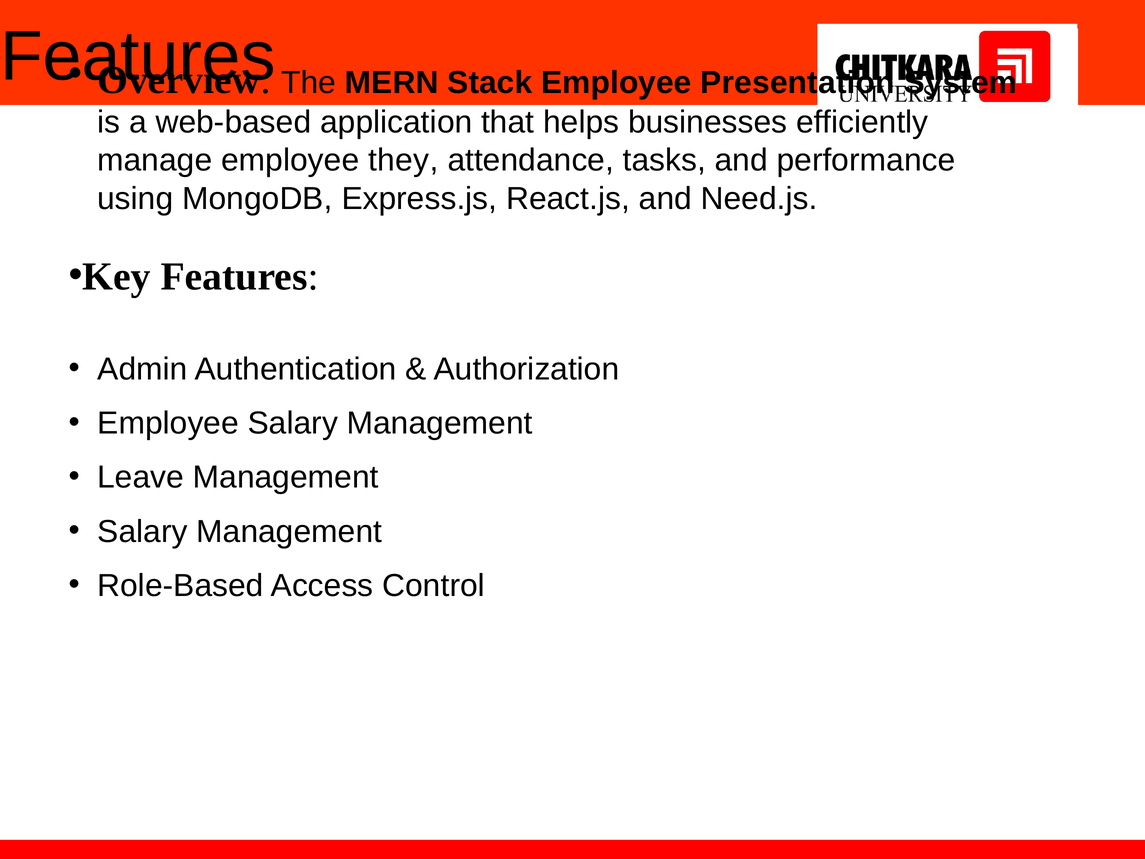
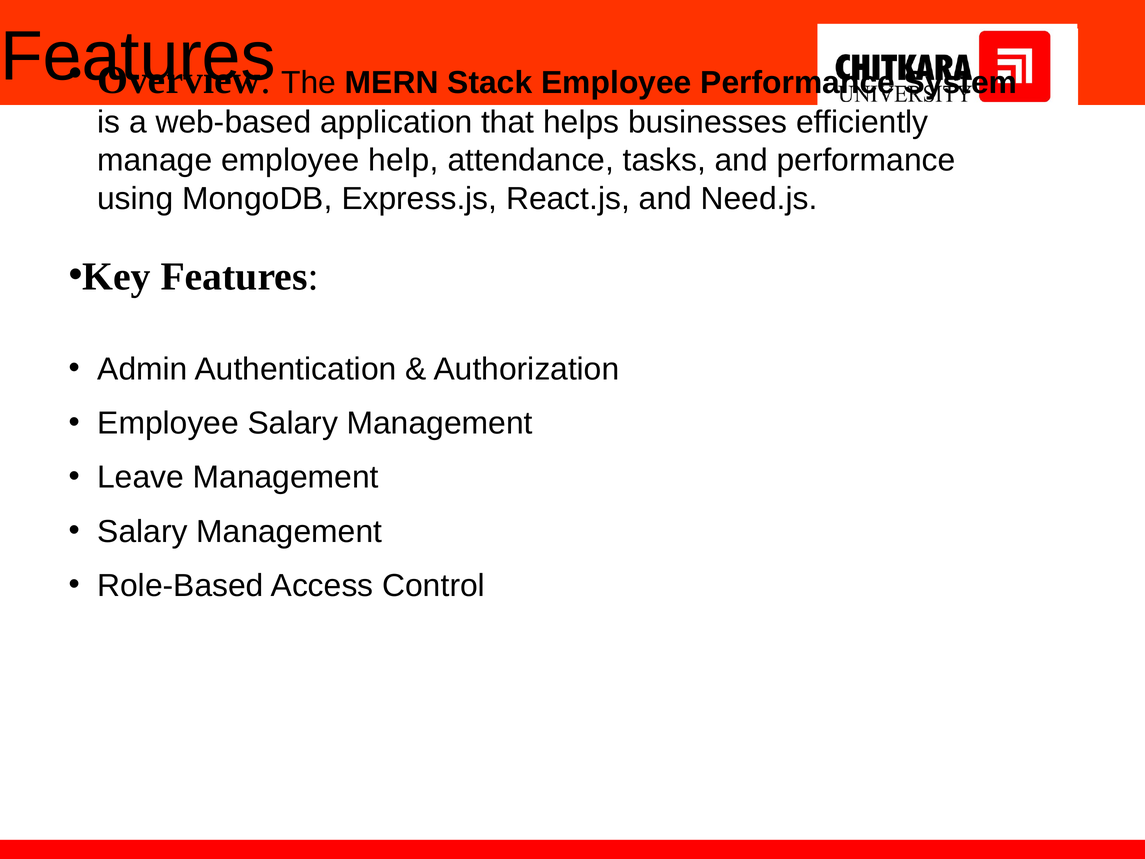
Employee Presentation: Presentation -> Performance (798, 82)
they: they -> help (403, 160)
